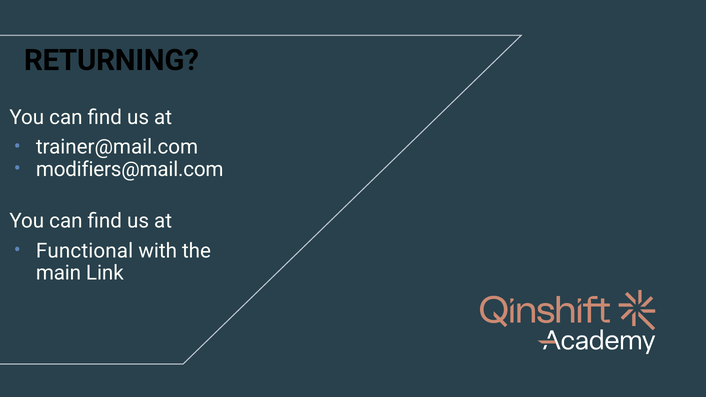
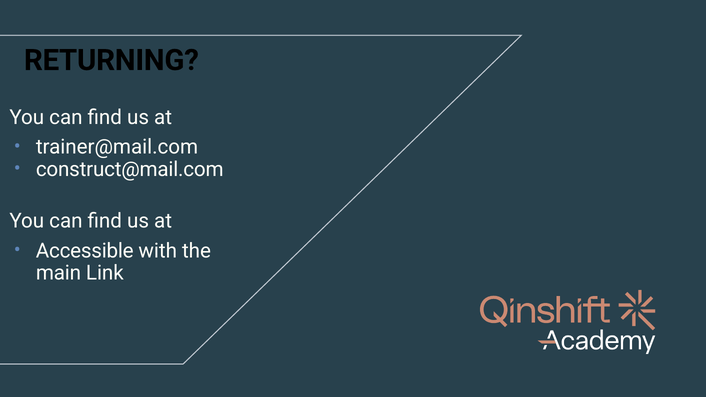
modifiers@mail.com: modifiers@mail.com -> construct@mail.com (130, 169)
Functional: Functional -> Accessible (85, 251)
